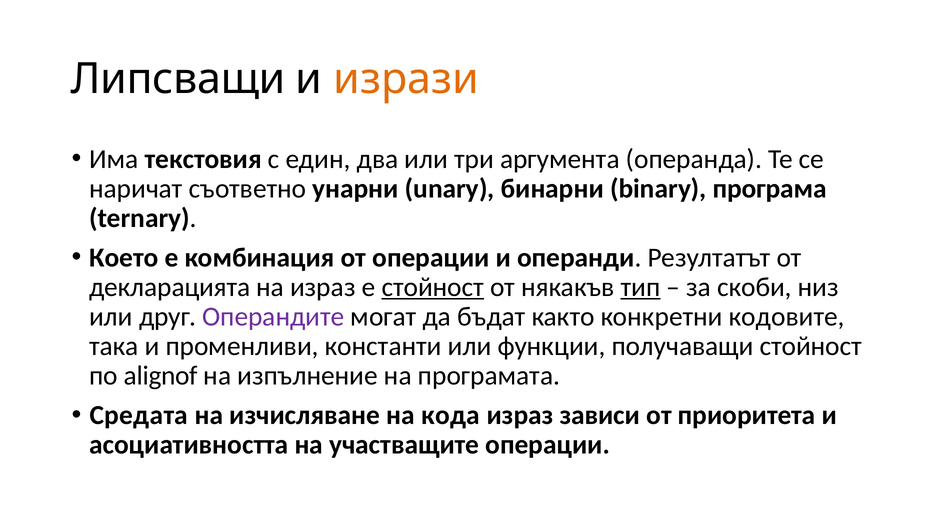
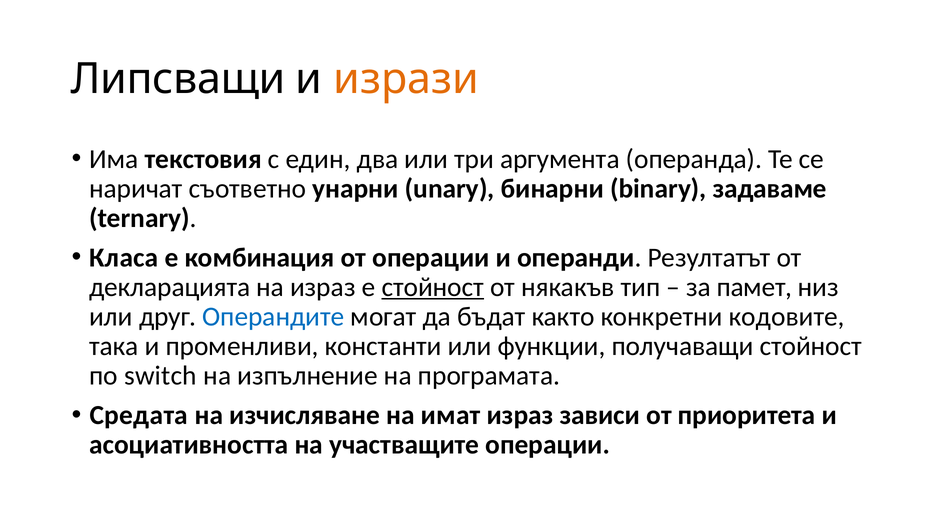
програма: програма -> задаваме (770, 188)
Което: Което -> Класа (124, 257)
тип underline: present -> none (640, 287)
скоби: скоби -> памет (754, 287)
Операндите colour: purple -> blue (273, 316)
alignof: alignof -> switch (160, 376)
кода: кода -> имат (451, 415)
